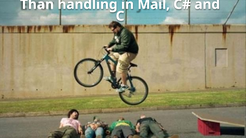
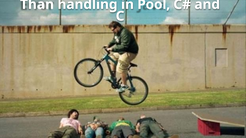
Mail: Mail -> Pool (154, 4)
